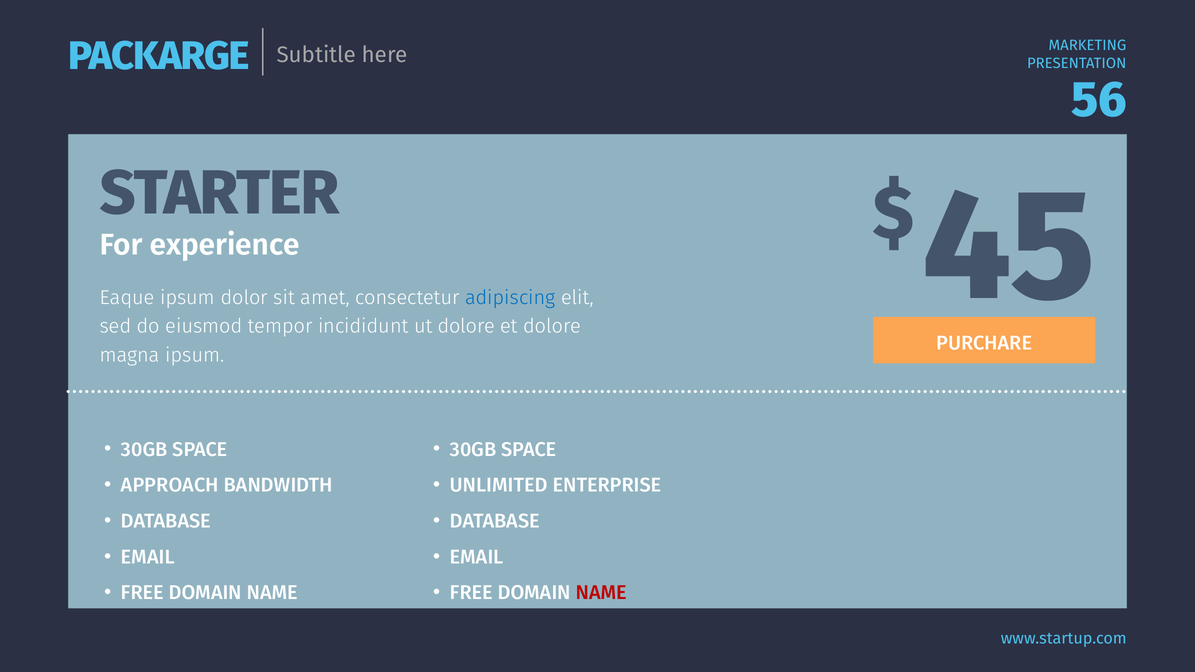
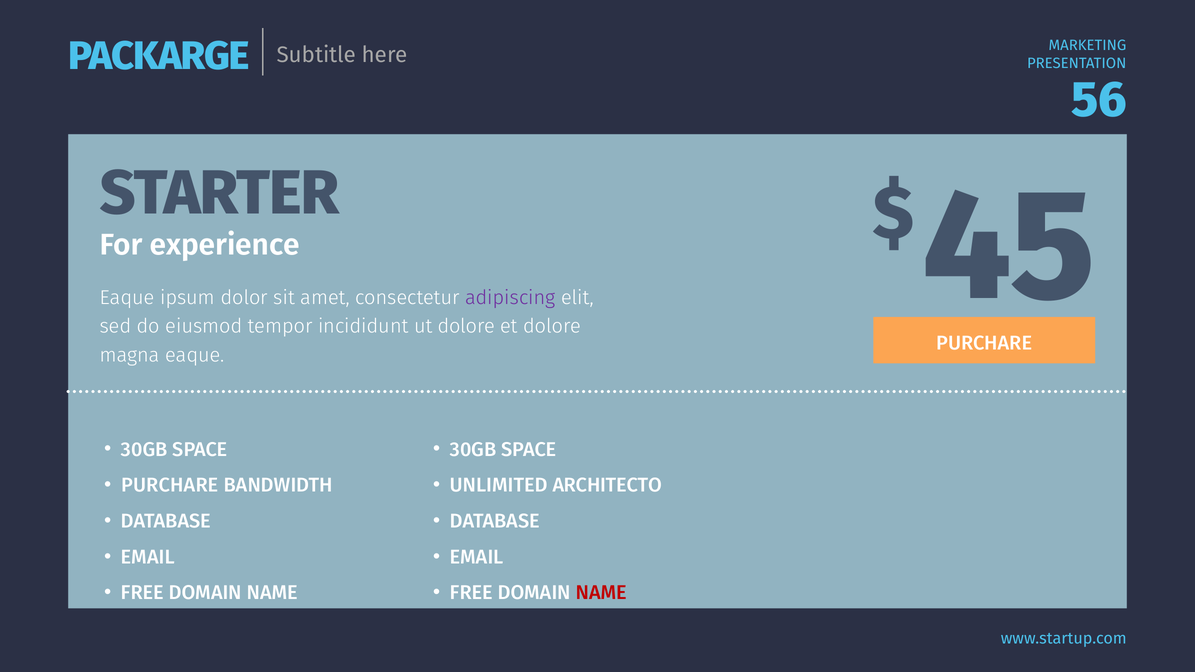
adipiscing colour: blue -> purple (510, 298)
magna ipsum: ipsum -> eaque (195, 355)
APPROACH: APPROACH -> PURCHARE (170, 485)
ENTERPRISE: ENTERPRISE -> ARCHITECTO (607, 485)
